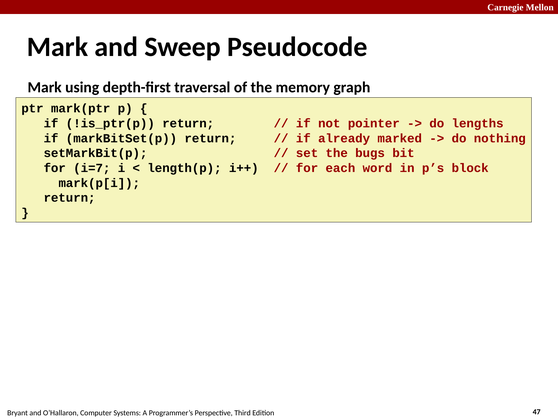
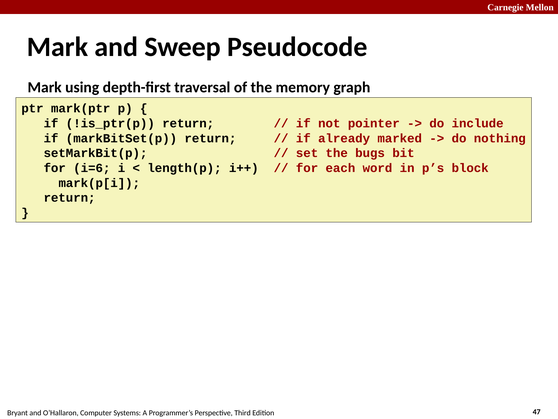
lengths: lengths -> include (478, 123)
i=7: i=7 -> i=6 (92, 168)
